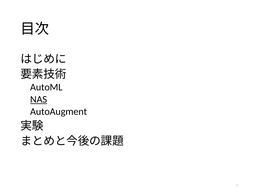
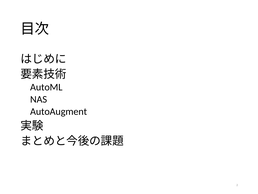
NAS underline: present -> none (39, 99)
